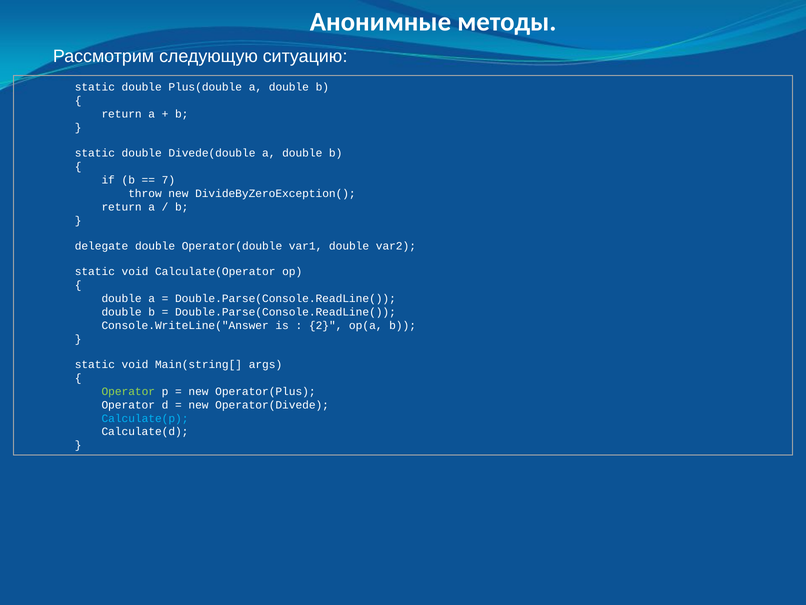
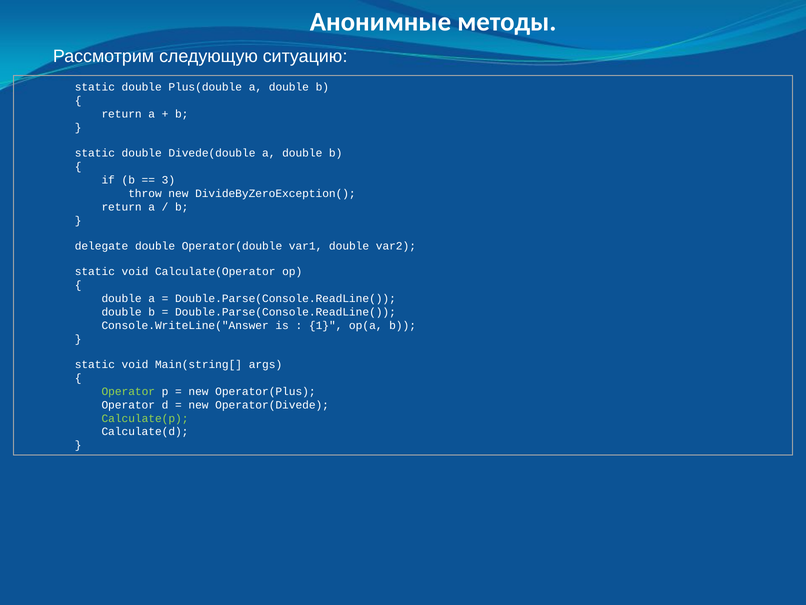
7: 7 -> 3 (168, 180)
2: 2 -> 1 (326, 325)
Calculate(p colour: light blue -> light green (145, 418)
